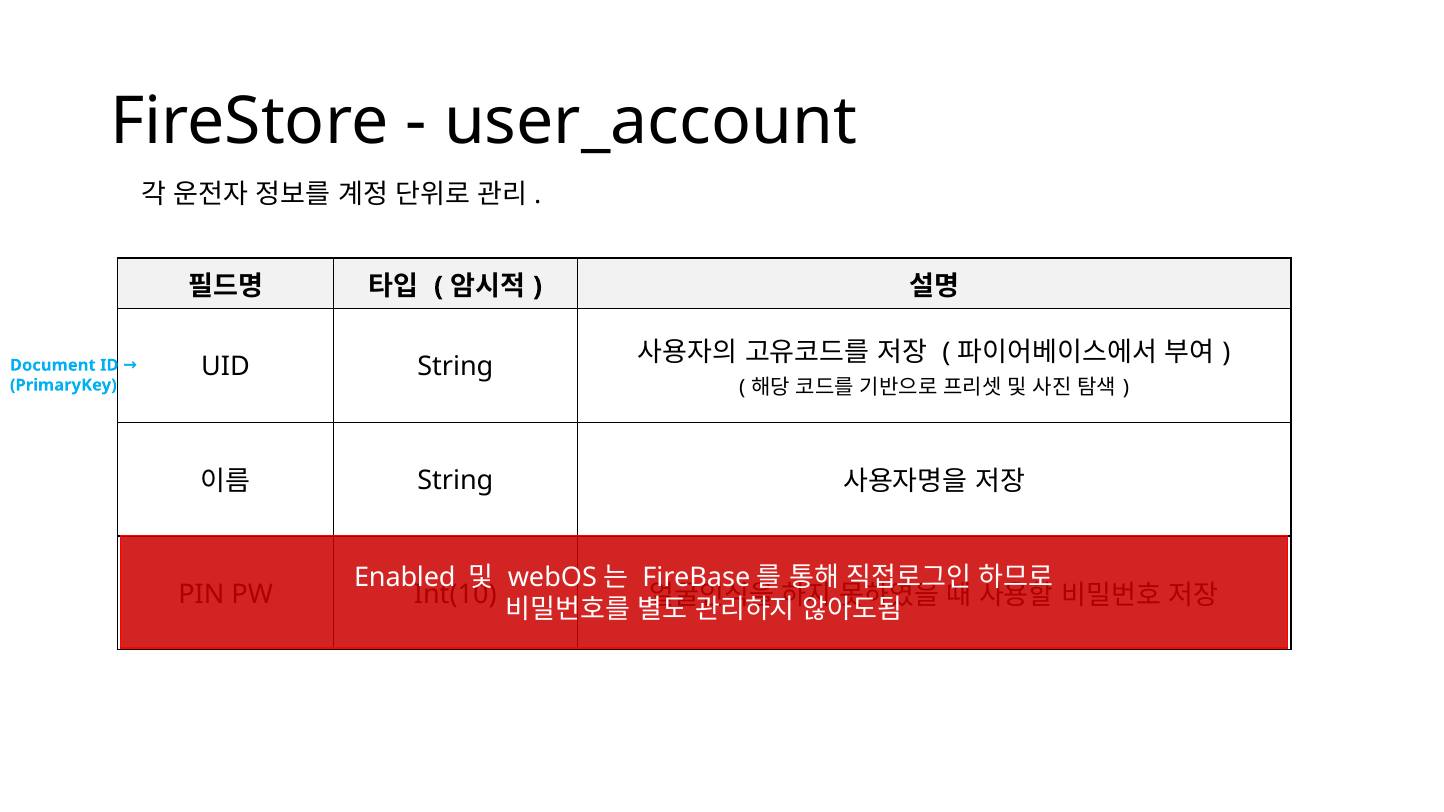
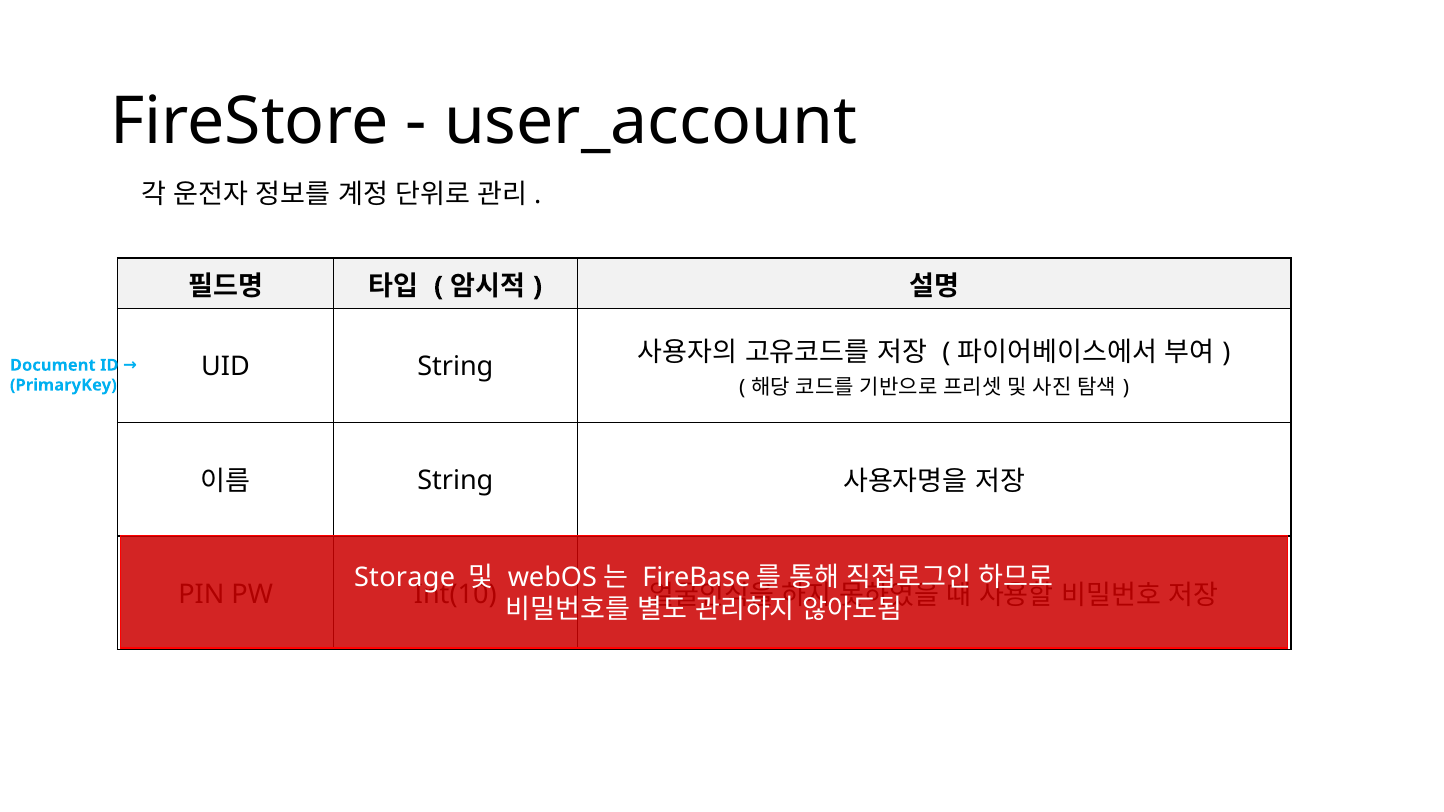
Enabled: Enabled -> Storage (405, 577)
